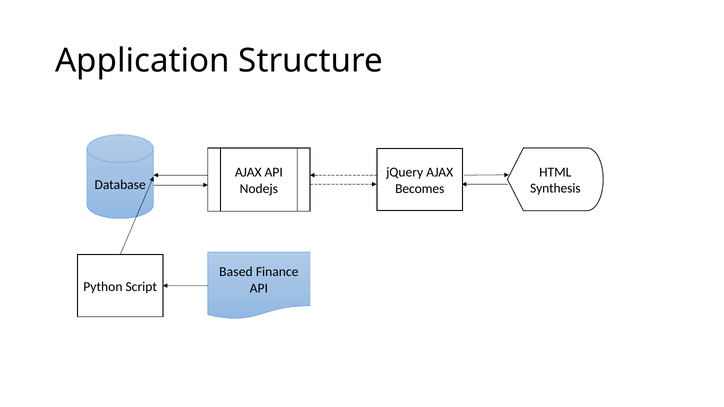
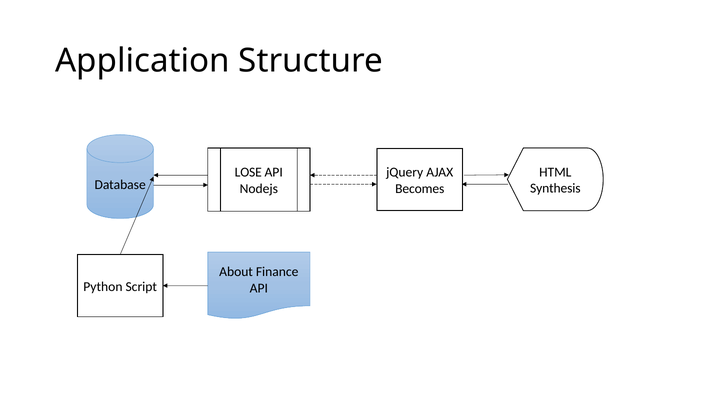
AJAX: AJAX -> LOSE (248, 172)
Based: Based -> About (236, 272)
